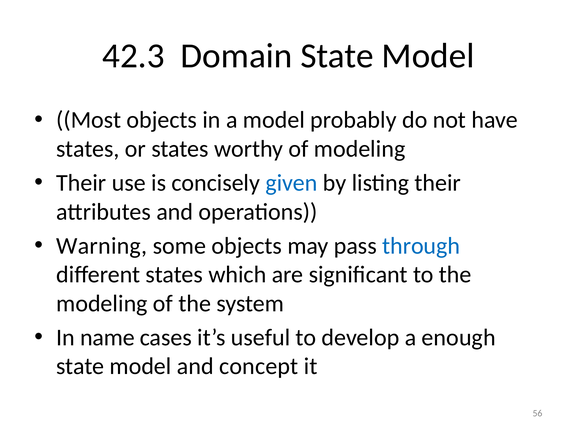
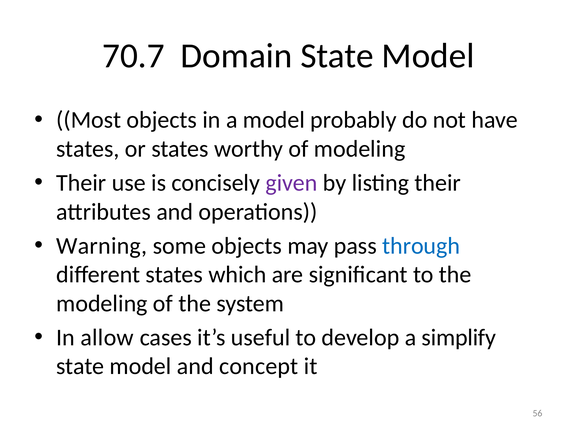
42.3: 42.3 -> 70.7 (133, 56)
given colour: blue -> purple (291, 183)
name: name -> allow (107, 337)
enough: enough -> simplify (459, 337)
